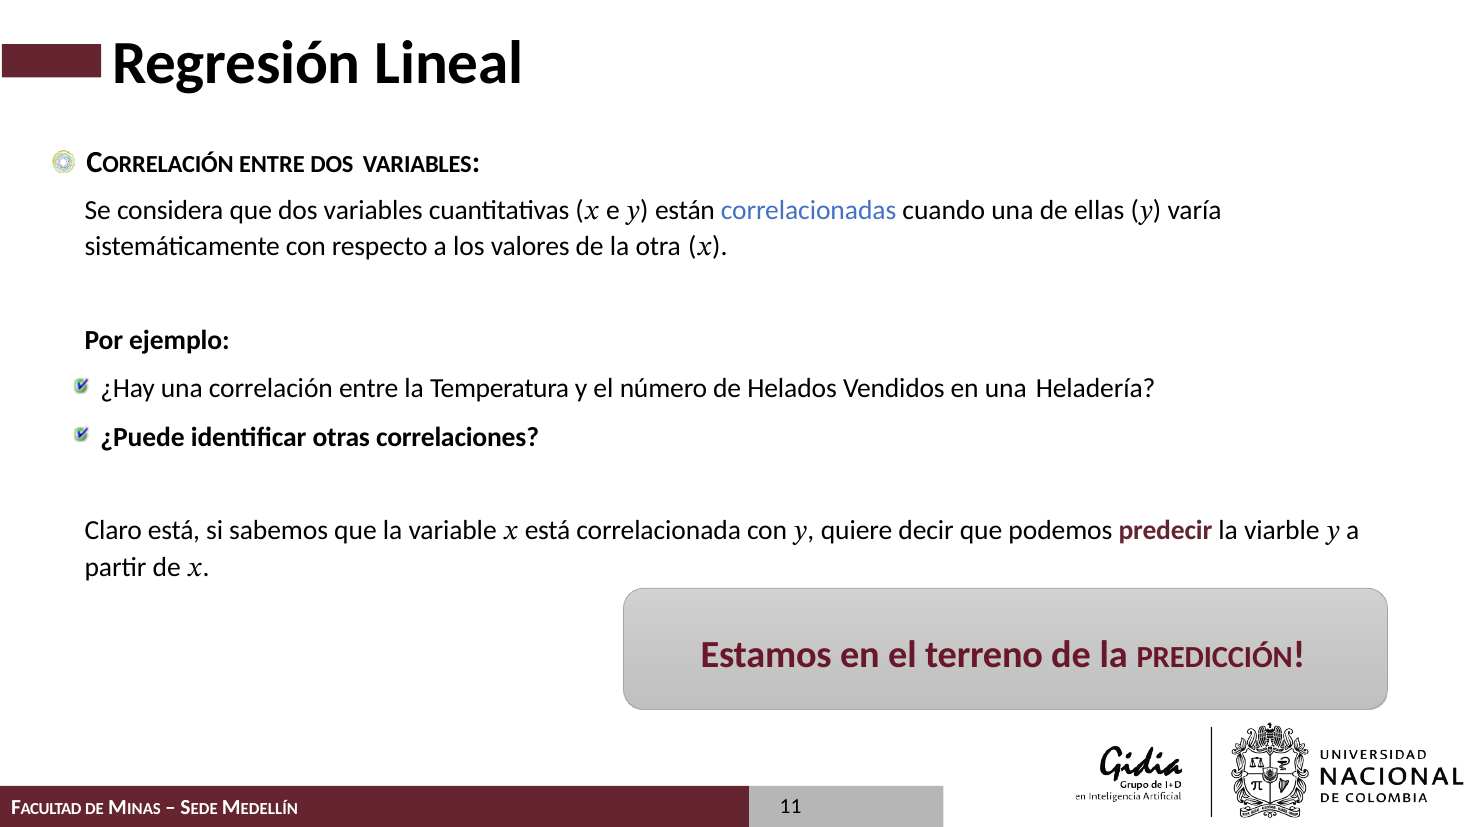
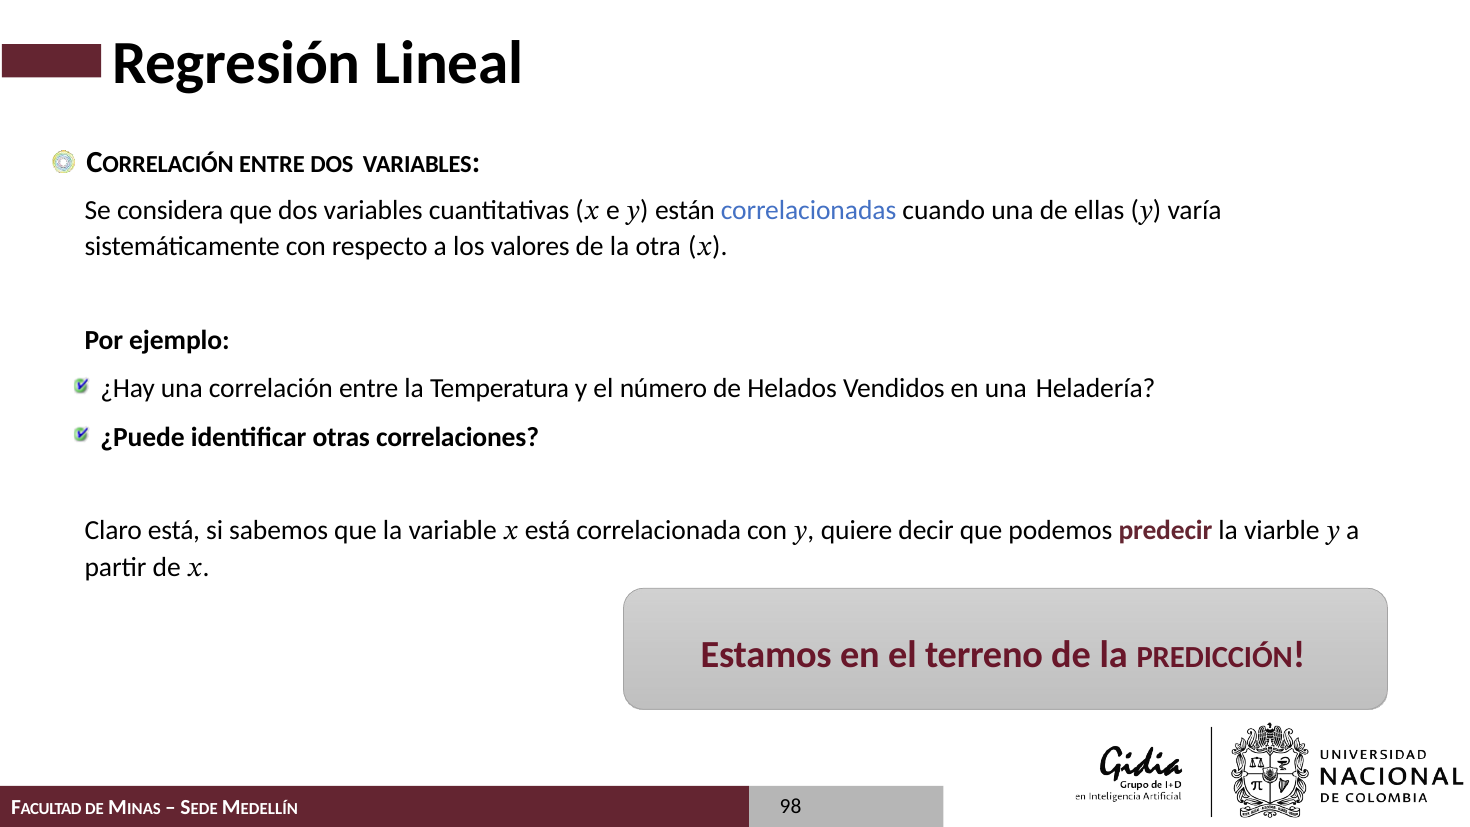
11: 11 -> 98 (791, 806)
